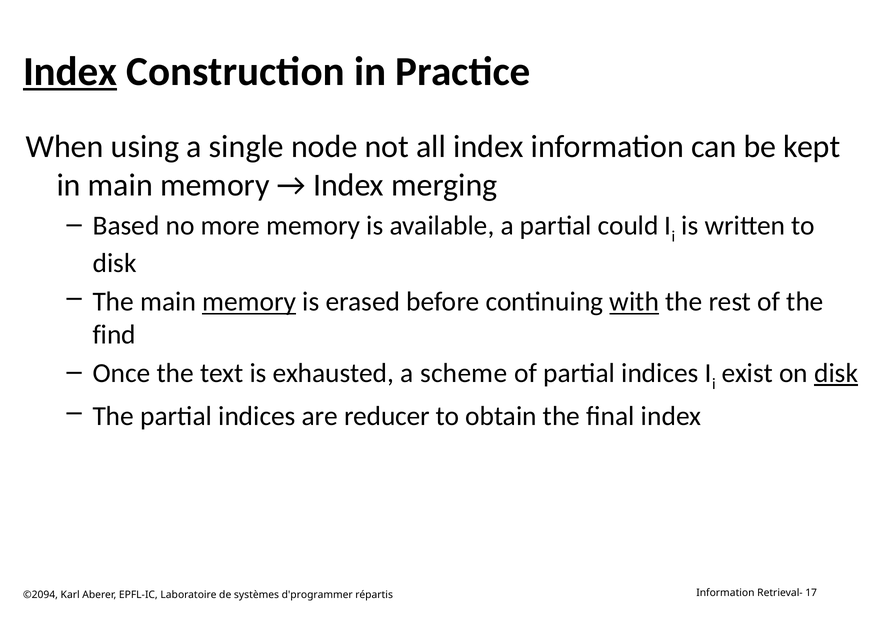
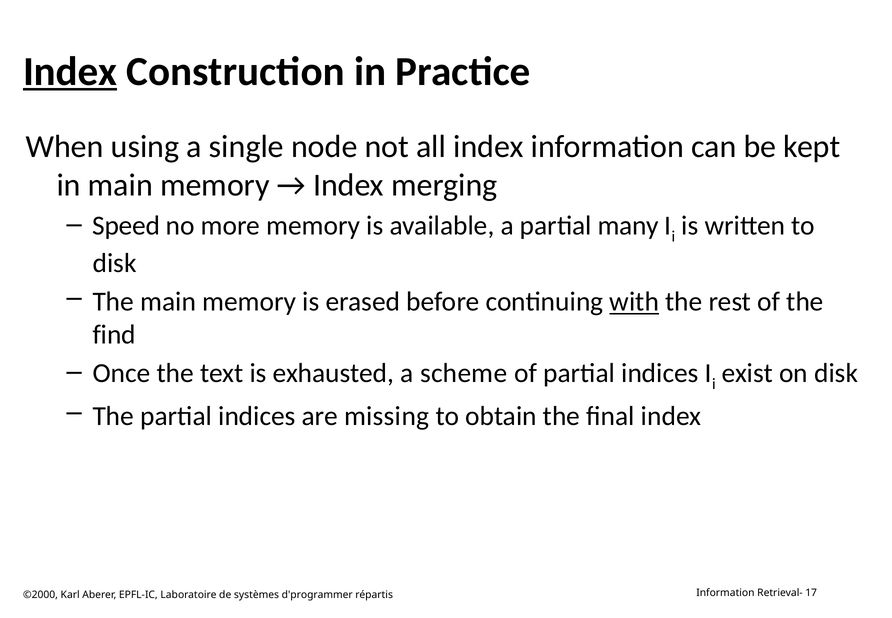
Based: Based -> Speed (126, 226)
could: could -> many (628, 226)
memory underline: present -> none (249, 302)
disk underline: present -> none (836, 373)
reducer: reducer -> missing (387, 416)
©2094: ©2094 -> ©2000 (41, 594)
